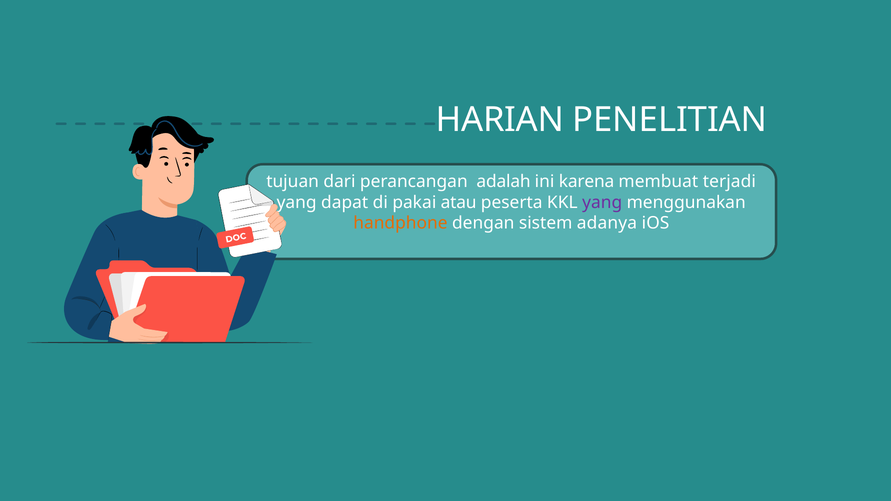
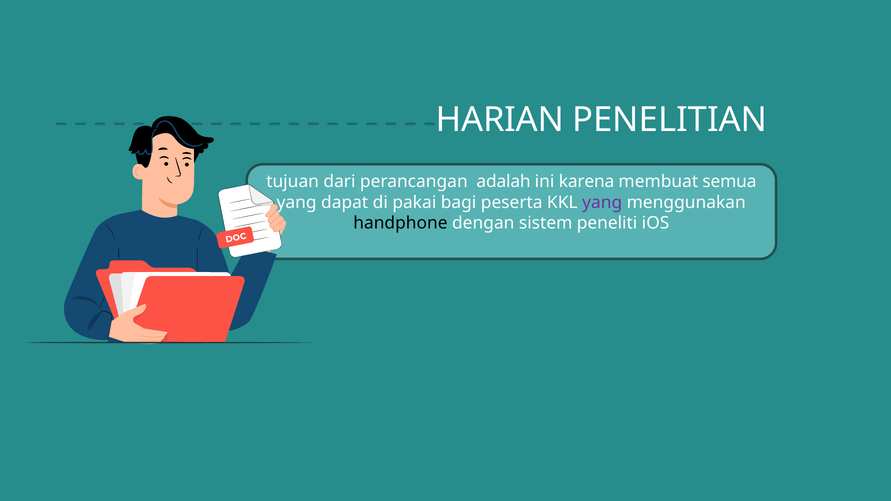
terjadi: terjadi -> semua (729, 182)
atau: atau -> bagi (459, 202)
handphone colour: orange -> black (400, 223)
adanya: adanya -> peneliti (607, 223)
